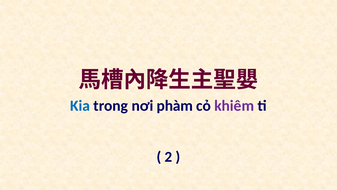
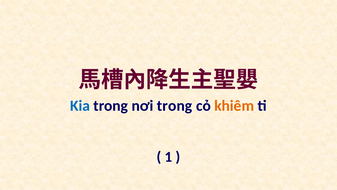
nơi phàm: phàm -> trong (175, 105)
khiêm colour: purple -> orange (234, 105)
2: 2 -> 1 (168, 156)
